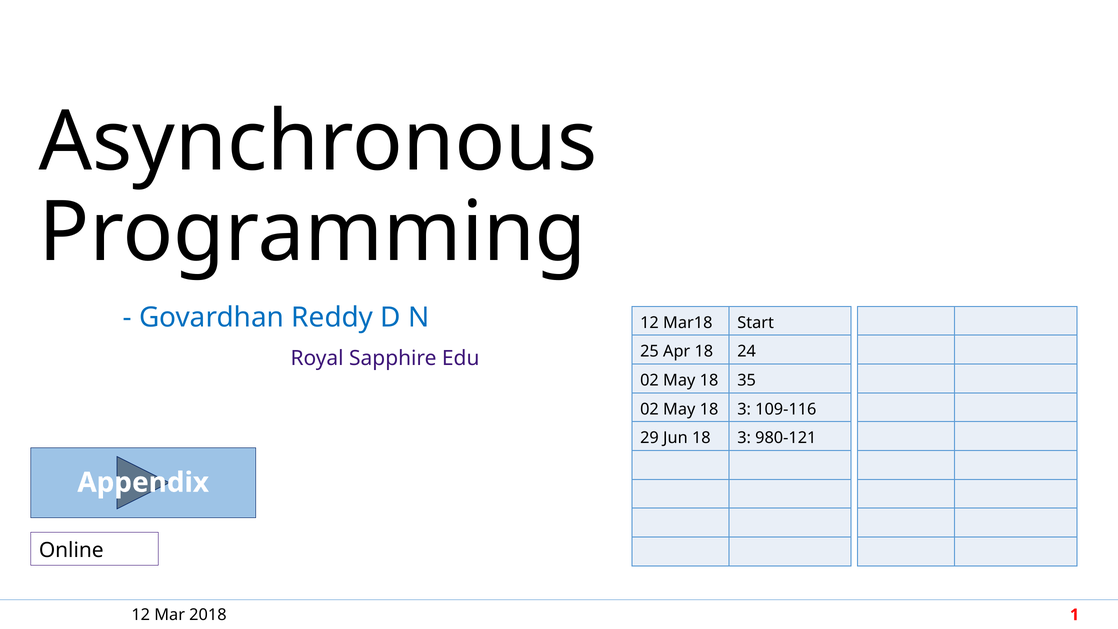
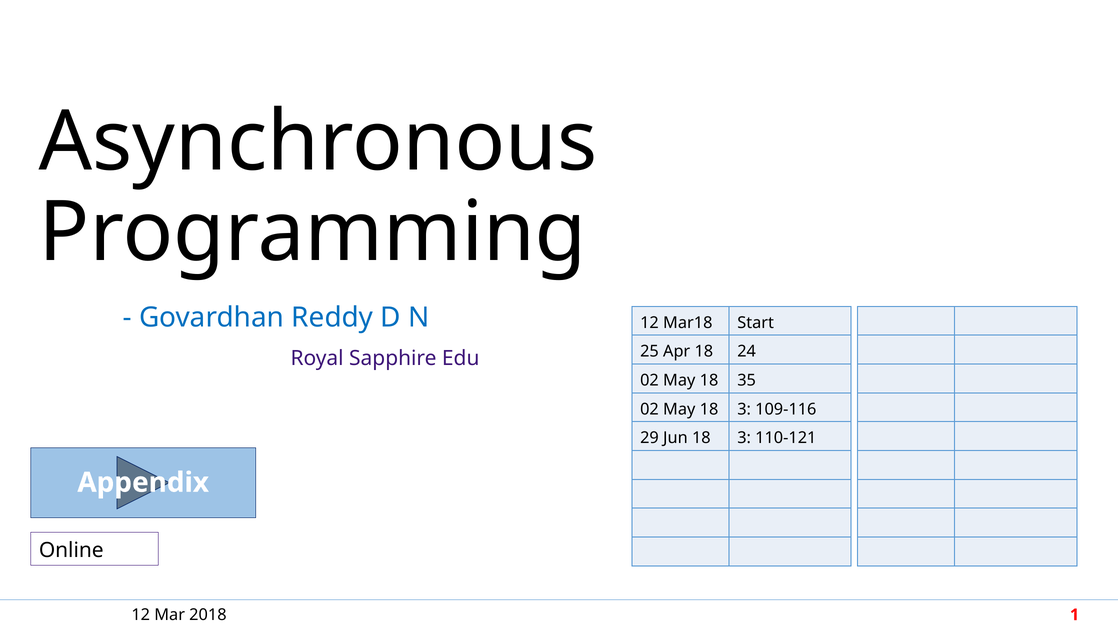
980-121: 980-121 -> 110-121 (786, 438)
